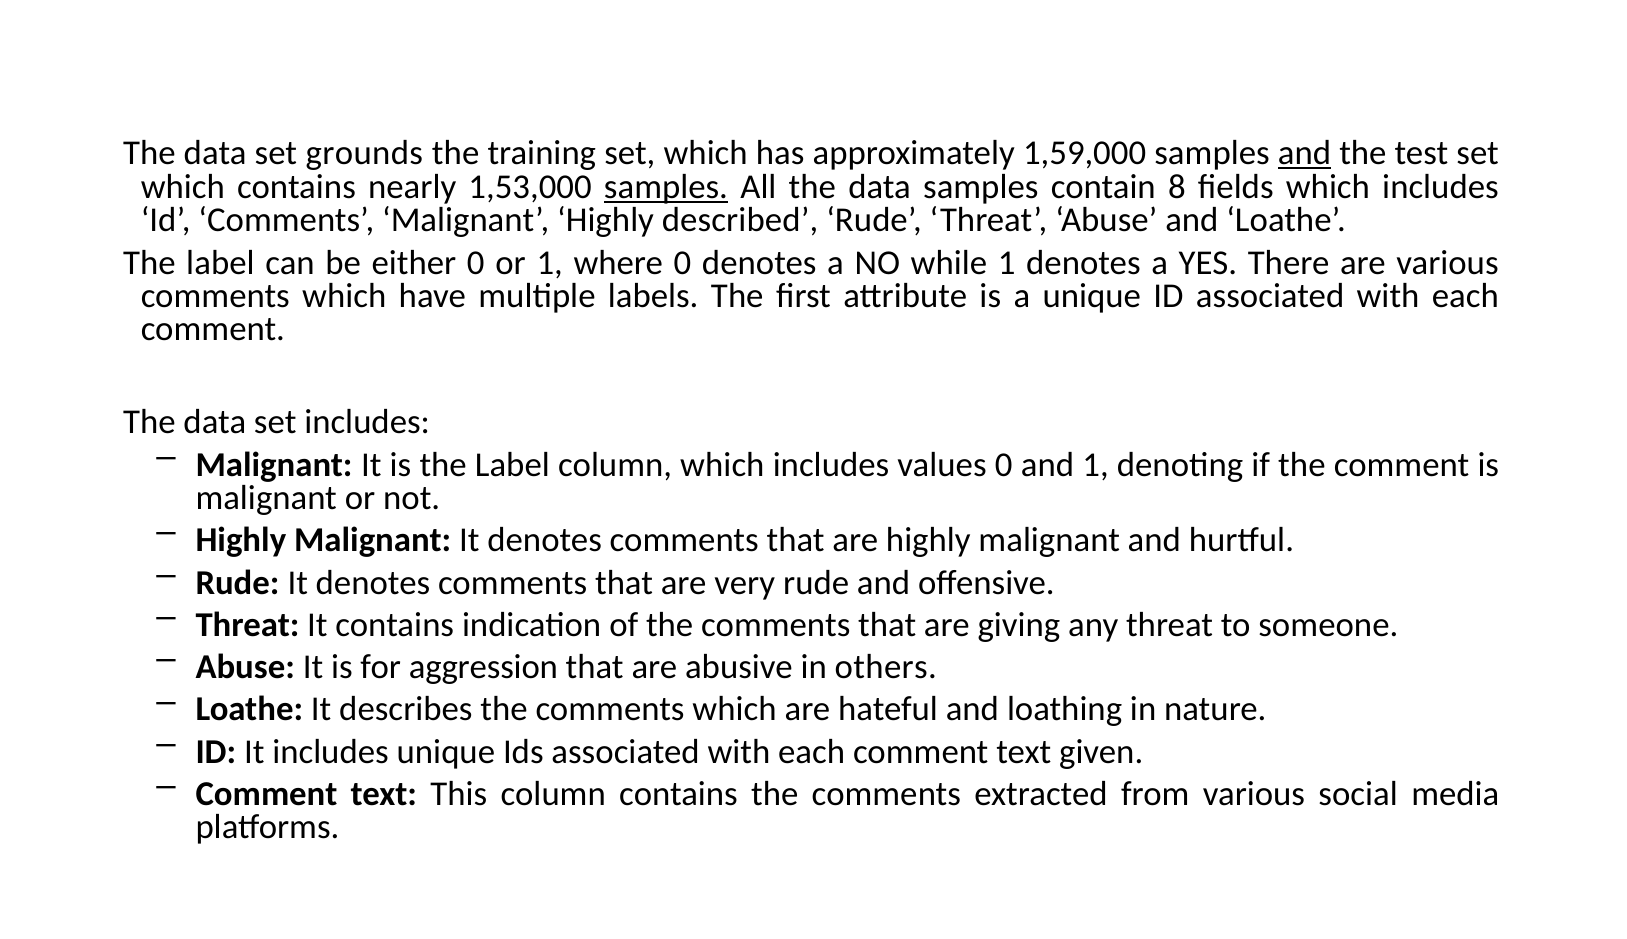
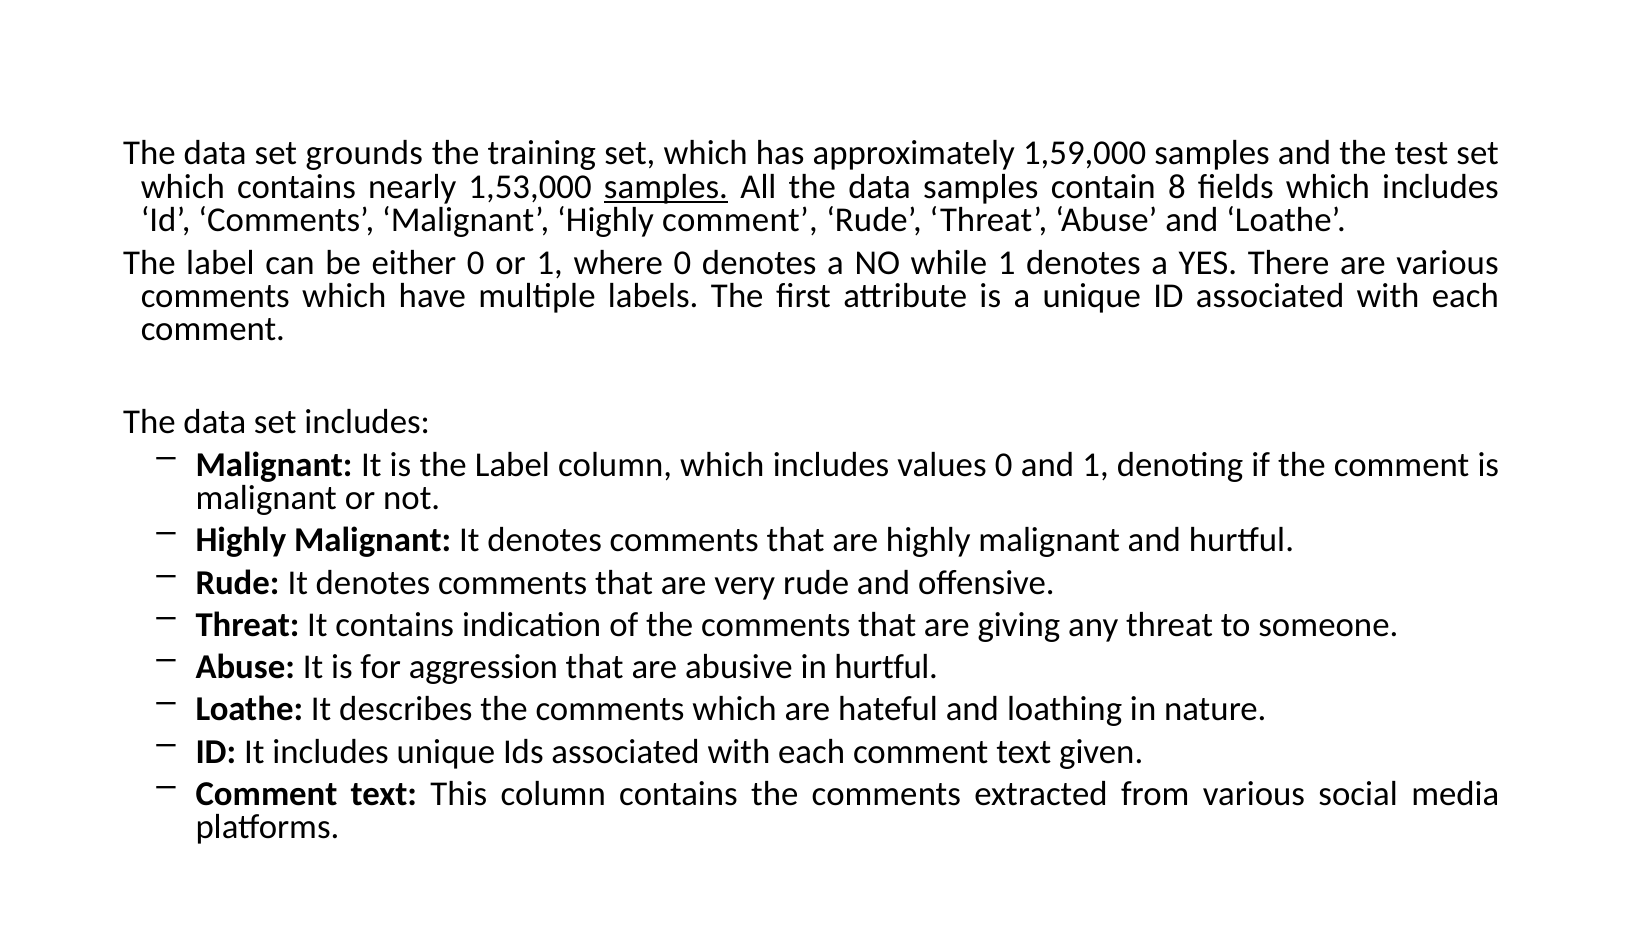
and underline: present -> none (1305, 153)
Highly described: described -> comment (740, 220)
in others: others -> hurtful (886, 667)
